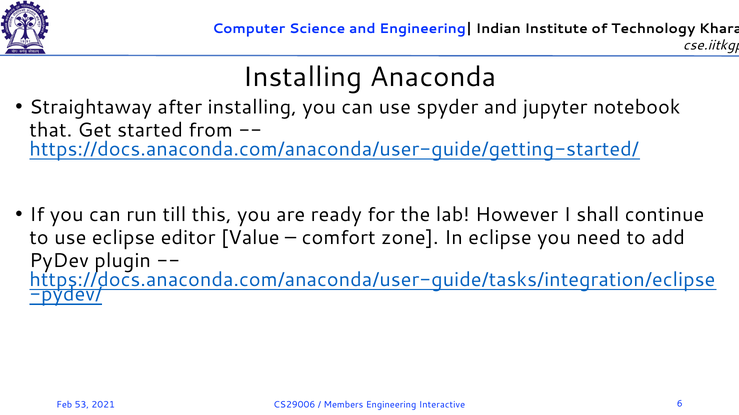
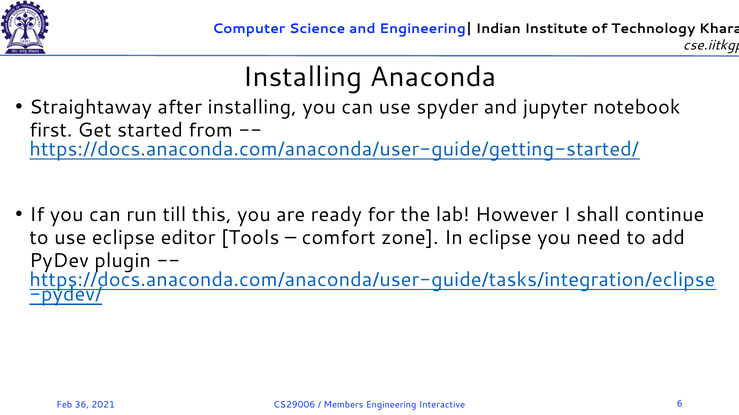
that: that -> first (51, 130)
Value: Value -> Tools (250, 238)
53: 53 -> 36 (82, 405)
